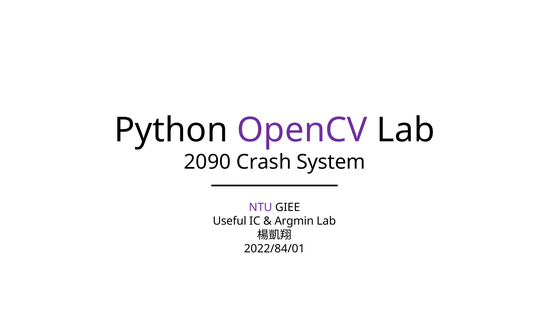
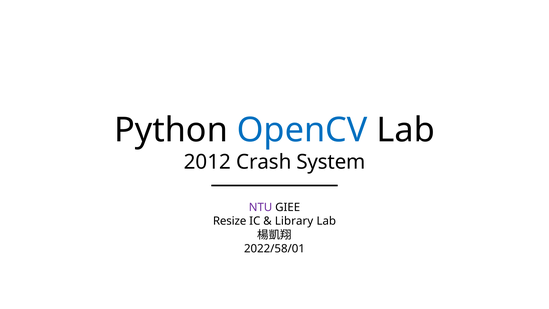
OpenCV colour: purple -> blue (302, 130)
2090: 2090 -> 2012 (207, 162)
Useful: Useful -> Resize (230, 221)
Argmin: Argmin -> Library (294, 221)
2022/84/01: 2022/84/01 -> 2022/58/01 (274, 249)
